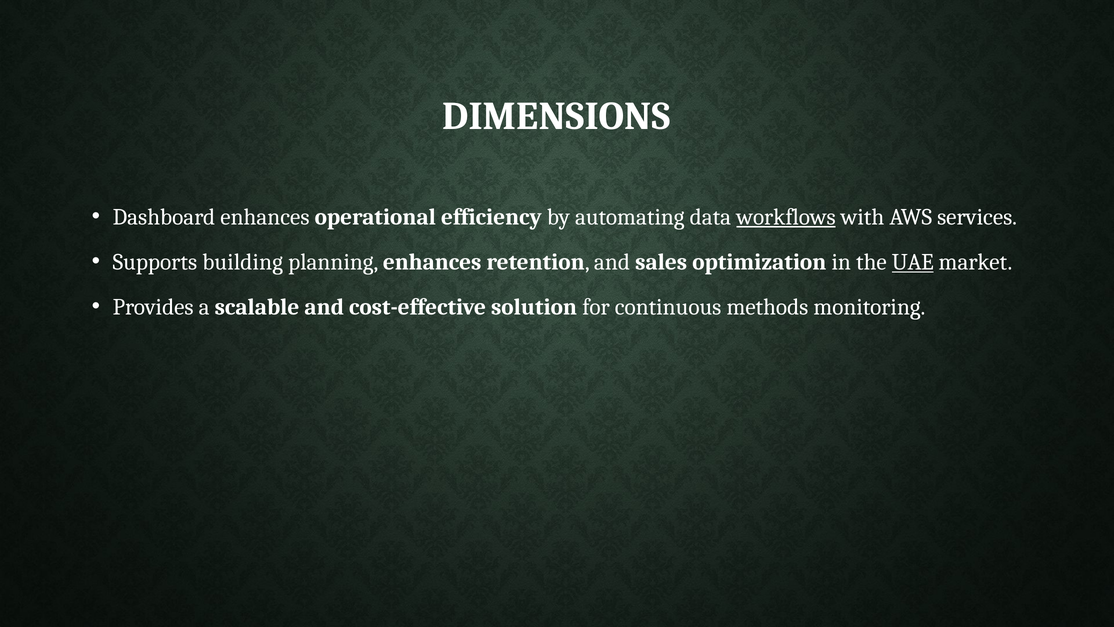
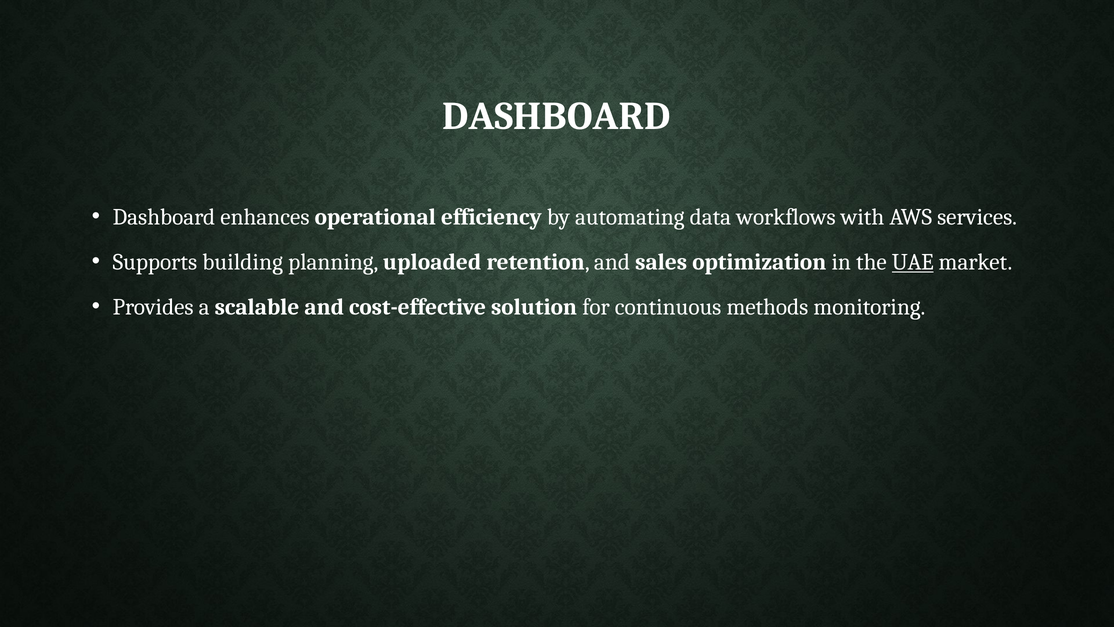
DIMENSIONS: DIMENSIONS -> DASHBOARD (556, 116)
workflows underline: present -> none (786, 217)
planning enhances: enhances -> uploaded (432, 262)
